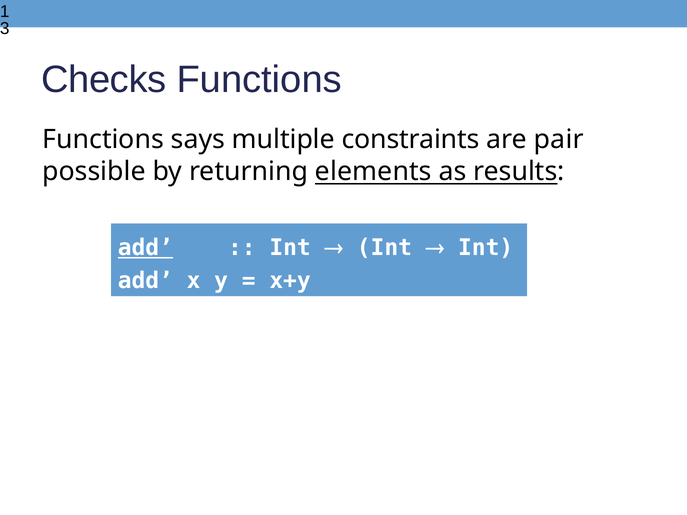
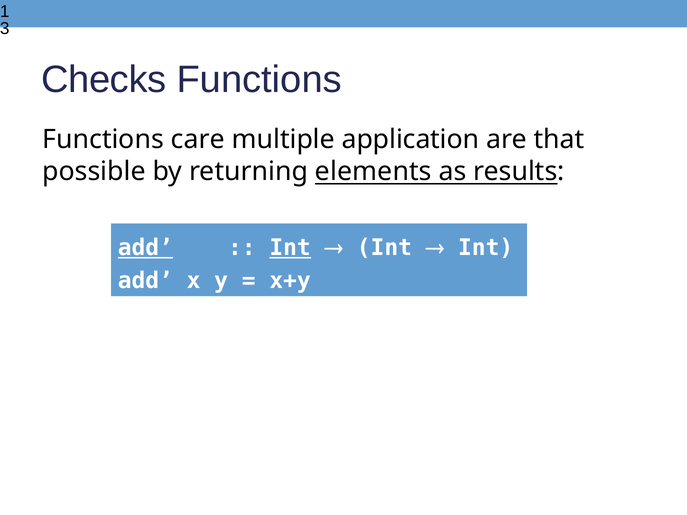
says: says -> care (198, 139)
constraints: constraints -> application (411, 139)
pair: pair -> that (559, 139)
Int underline: none -> present (290, 248)
